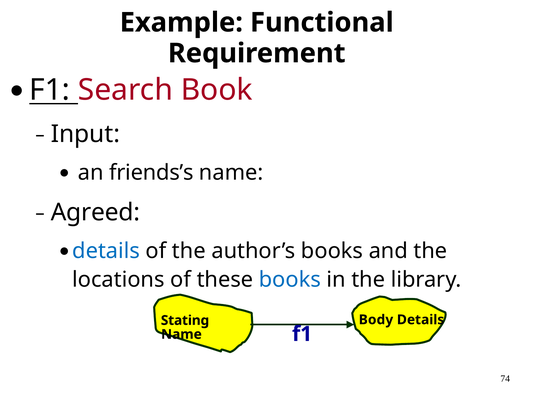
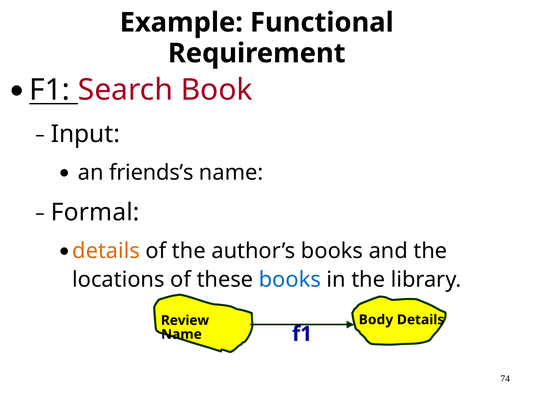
Agreed: Agreed -> Formal (95, 213)
details colour: blue -> orange (106, 251)
Stating: Stating -> Review (185, 321)
